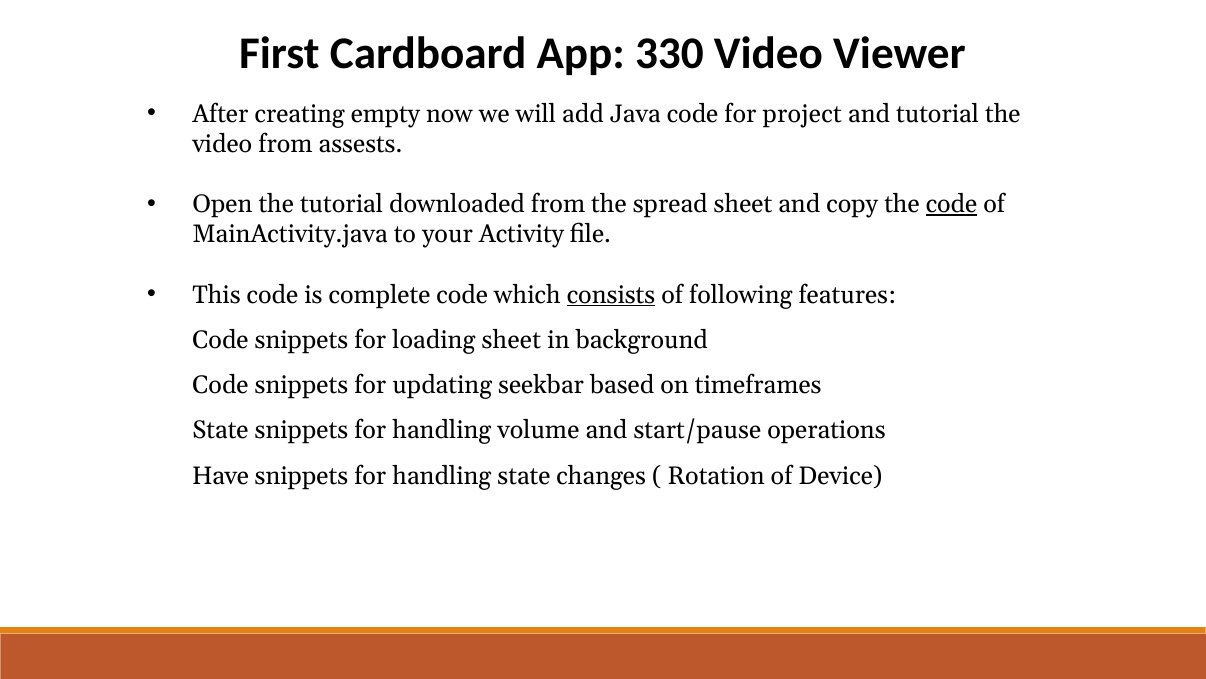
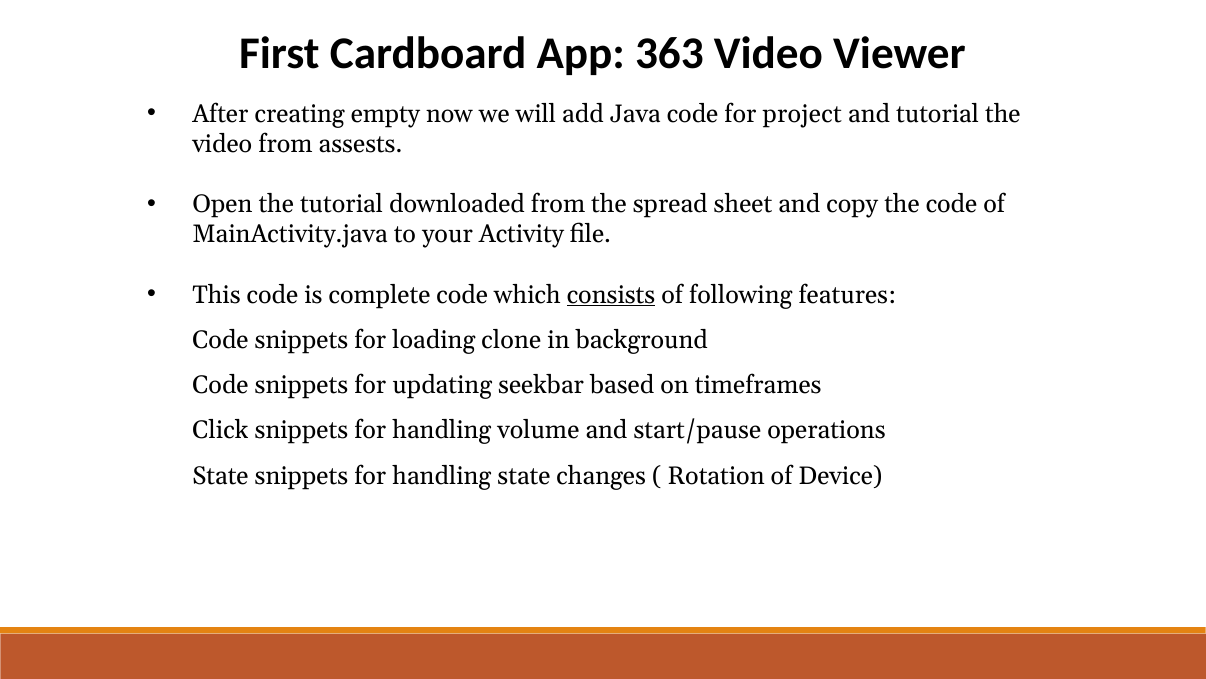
330: 330 -> 363 (669, 54)
code underline: present -> none (952, 204)
loading sheet: sheet -> clone (511, 340)
State: State -> Click (220, 430)
Have: Have -> State (220, 475)
